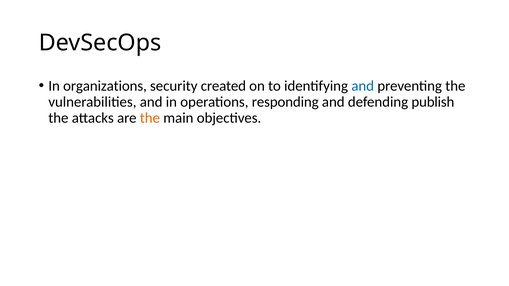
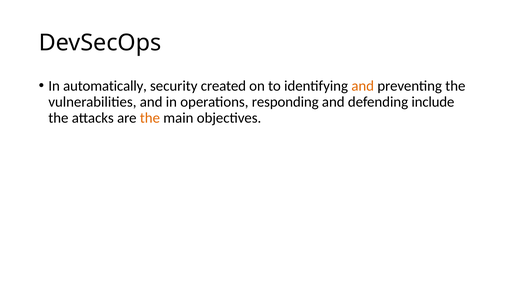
organizations: organizations -> automatically (105, 86)
and colour: blue -> orange (363, 86)
publish: publish -> include (433, 102)
